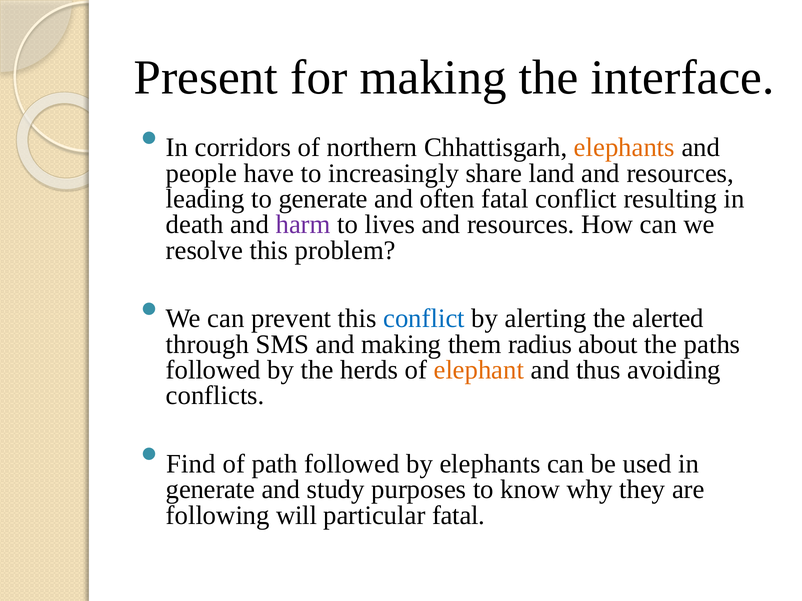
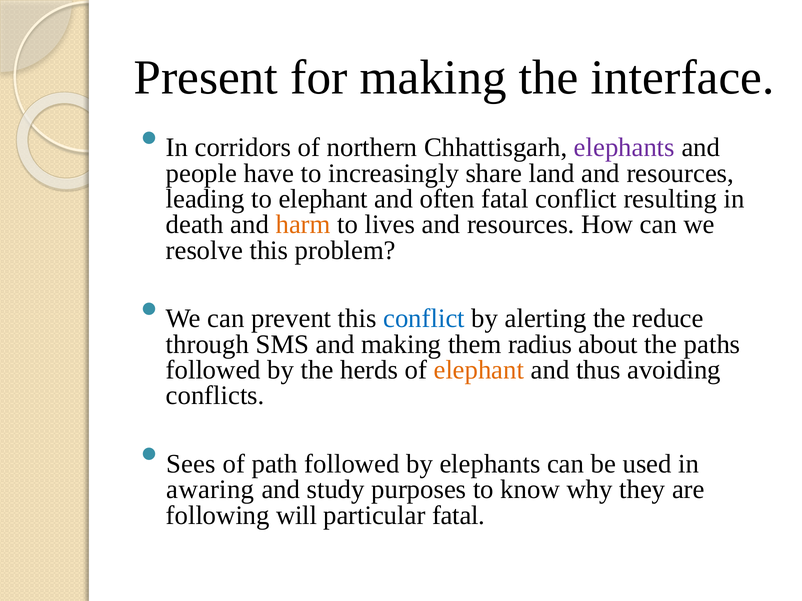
elephants colour: orange -> purple (624, 148)
to generate: generate -> elephant (323, 199)
harm colour: purple -> orange (303, 225)
alerted: alerted -> reduce (668, 319)
Find: Find -> Sees (191, 464)
generate: generate -> awaring (210, 490)
